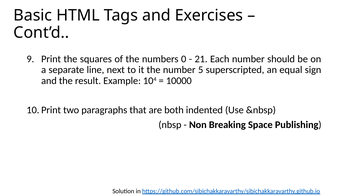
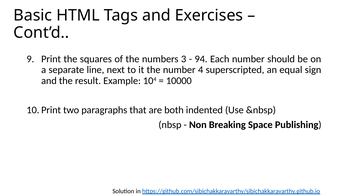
0: 0 -> 3 (184, 59)
21: 21 -> 94 (201, 59)
5: 5 -> 4 (201, 70)
